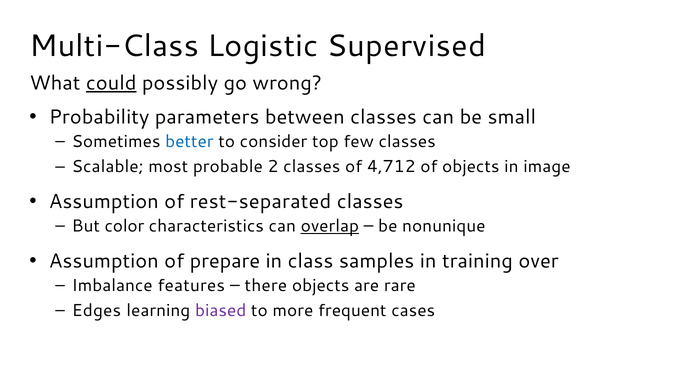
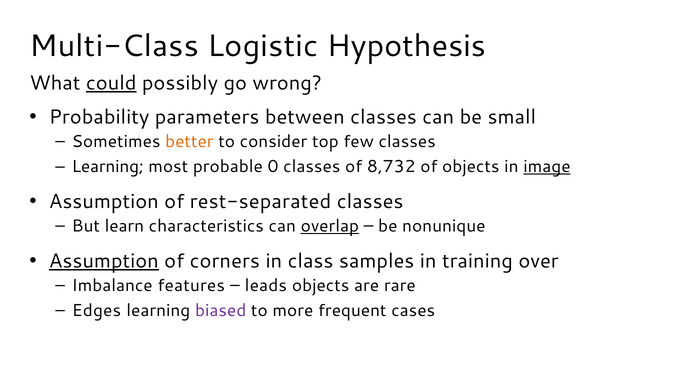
Supervised: Supervised -> Hypothesis (407, 46)
better colour: blue -> orange (189, 142)
Scalable: Scalable -> Learning (108, 167)
2: 2 -> 0 (273, 167)
4,712: 4,712 -> 8,732 (391, 167)
image underline: none -> present (547, 167)
color: color -> learn (124, 226)
Assumption underline: none -> present (104, 261)
prepare: prepare -> corners (225, 261)
there: there -> leads (266, 285)
